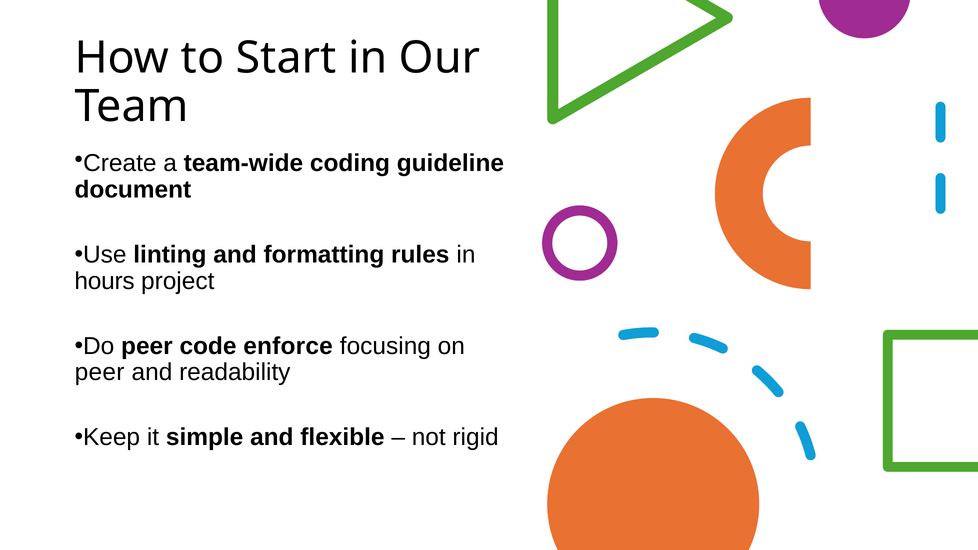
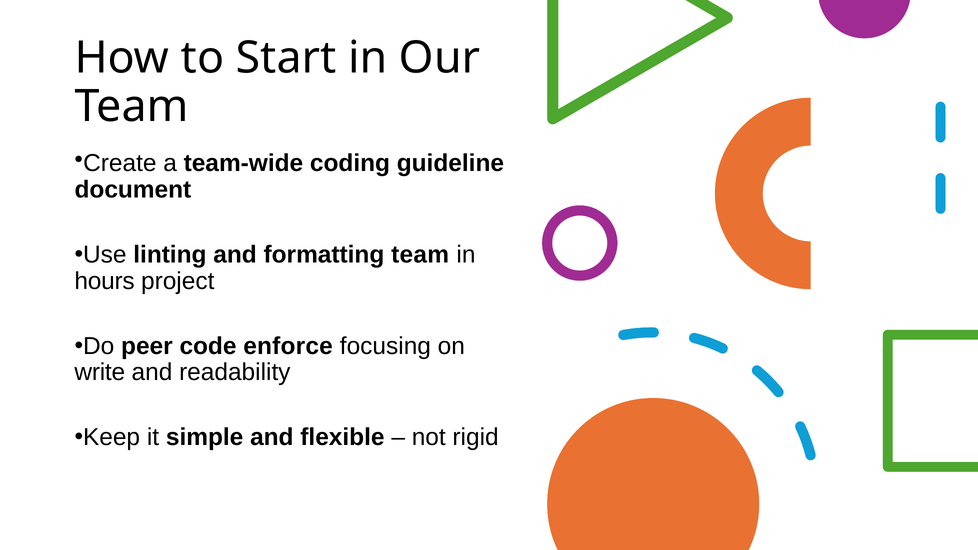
formatting rules: rules -> team (420, 255)
peer: peer -> write (100, 372)
